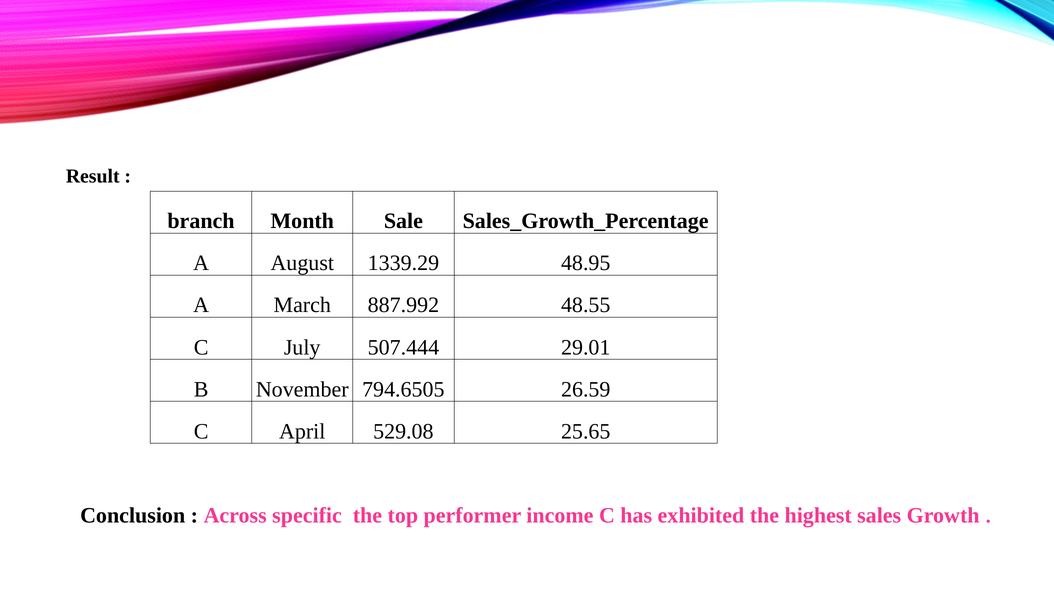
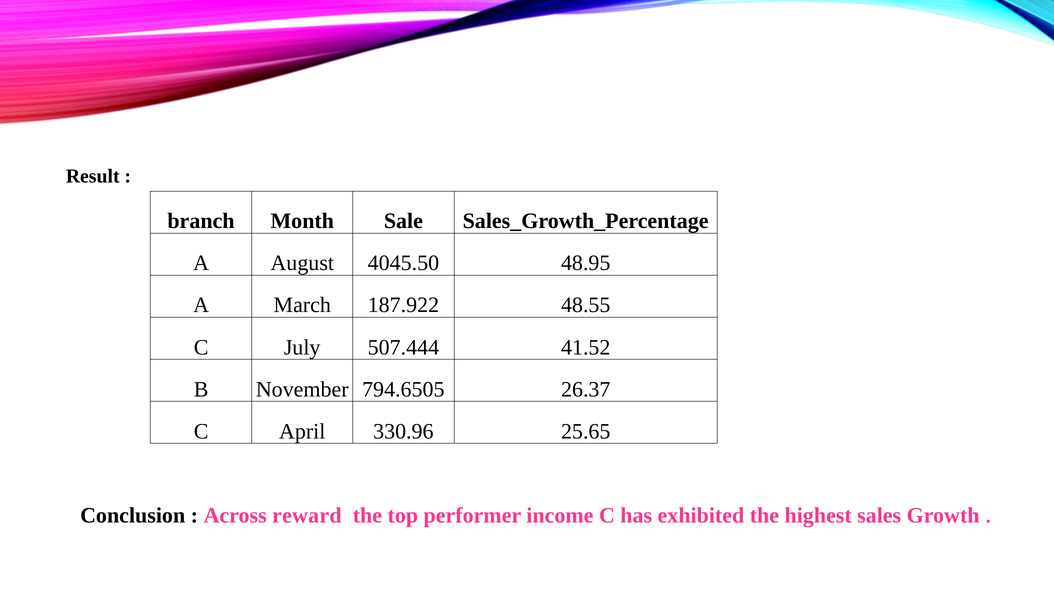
1339.29: 1339.29 -> 4045.50 (403, 263)
887.992: 887.992 -> 187.922 (403, 305)
29.01: 29.01 -> 41.52 (586, 347)
26.59: 26.59 -> 26.37 (586, 389)
529.08: 529.08 -> 330.96 (403, 431)
specific: specific -> reward (307, 516)
